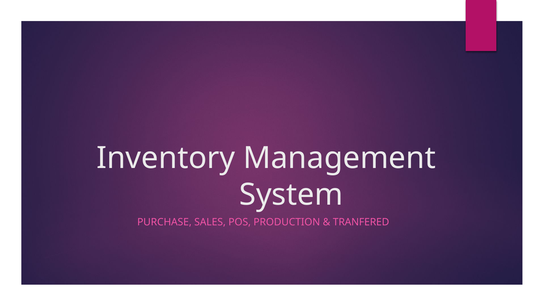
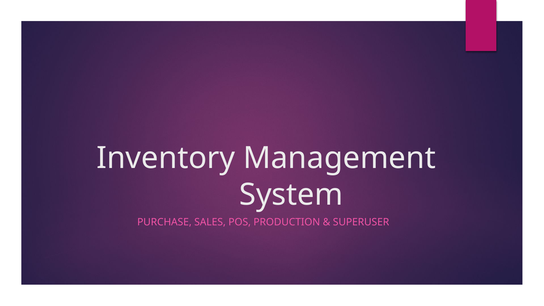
TRANFERED: TRANFERED -> SUPERUSER (361, 222)
